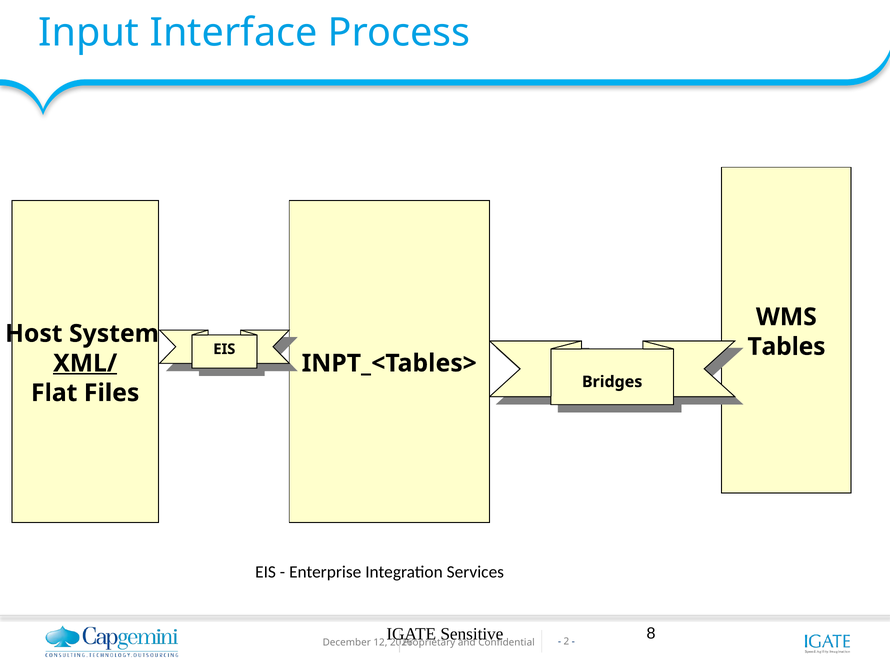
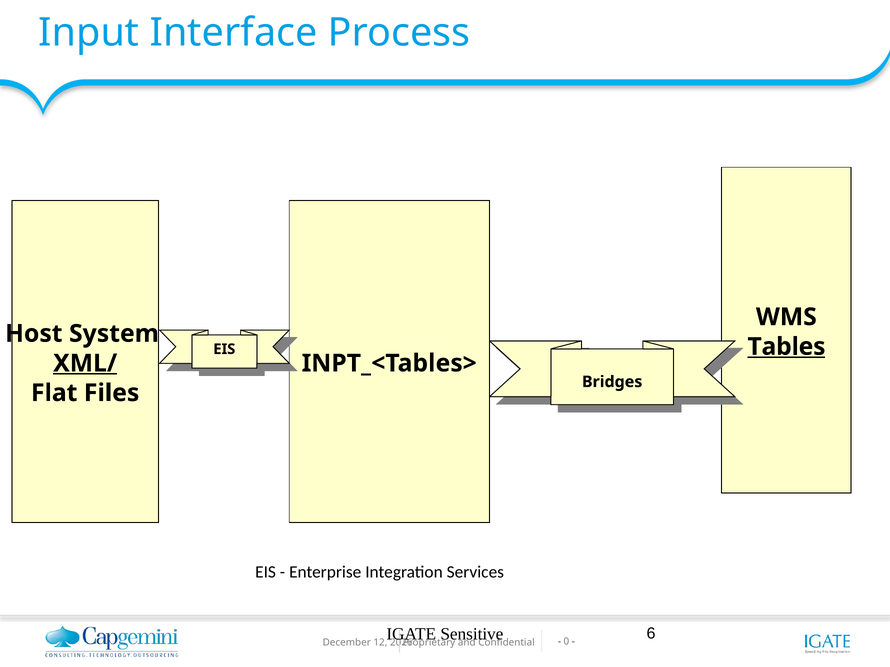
Tables underline: none -> present (787, 347)
8: 8 -> 6 (651, 634)
2: 2 -> 0 (566, 642)
